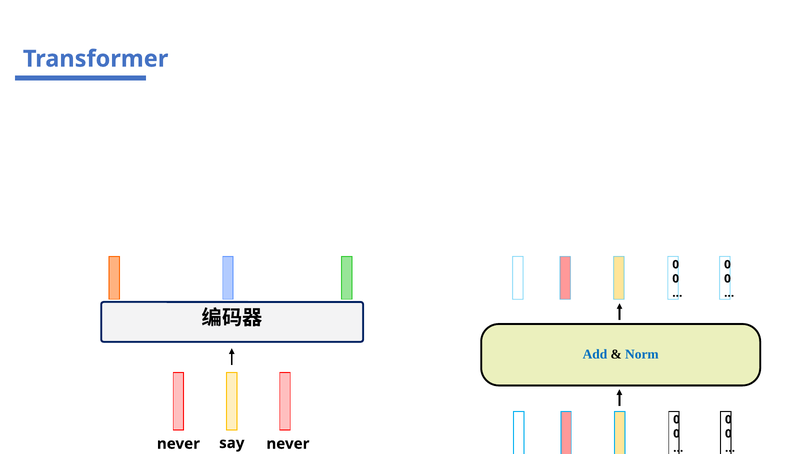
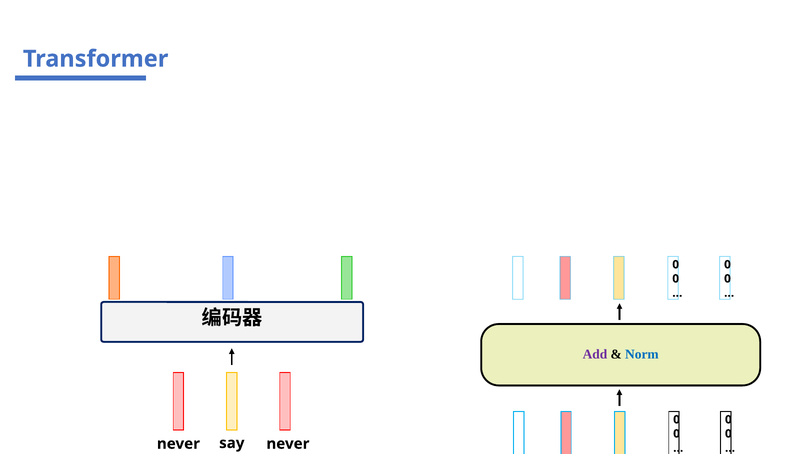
Add colour: blue -> purple (595, 355)
